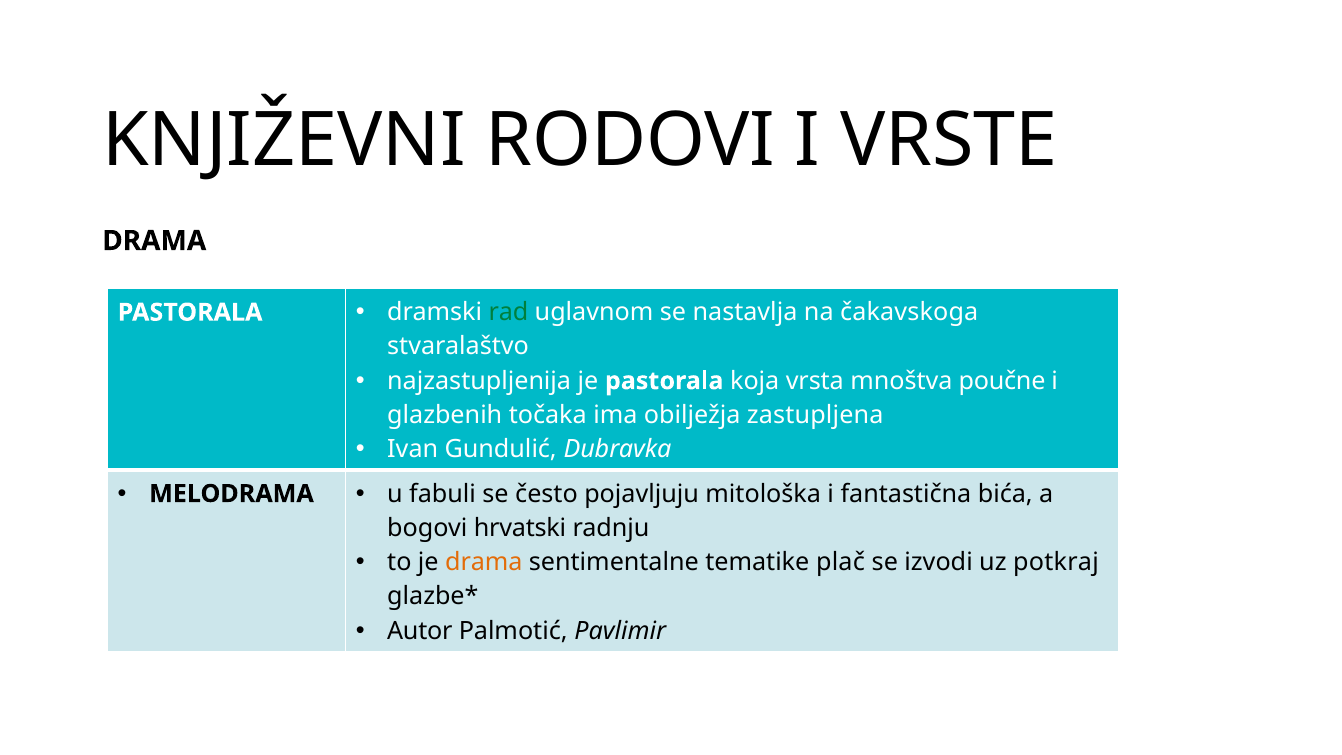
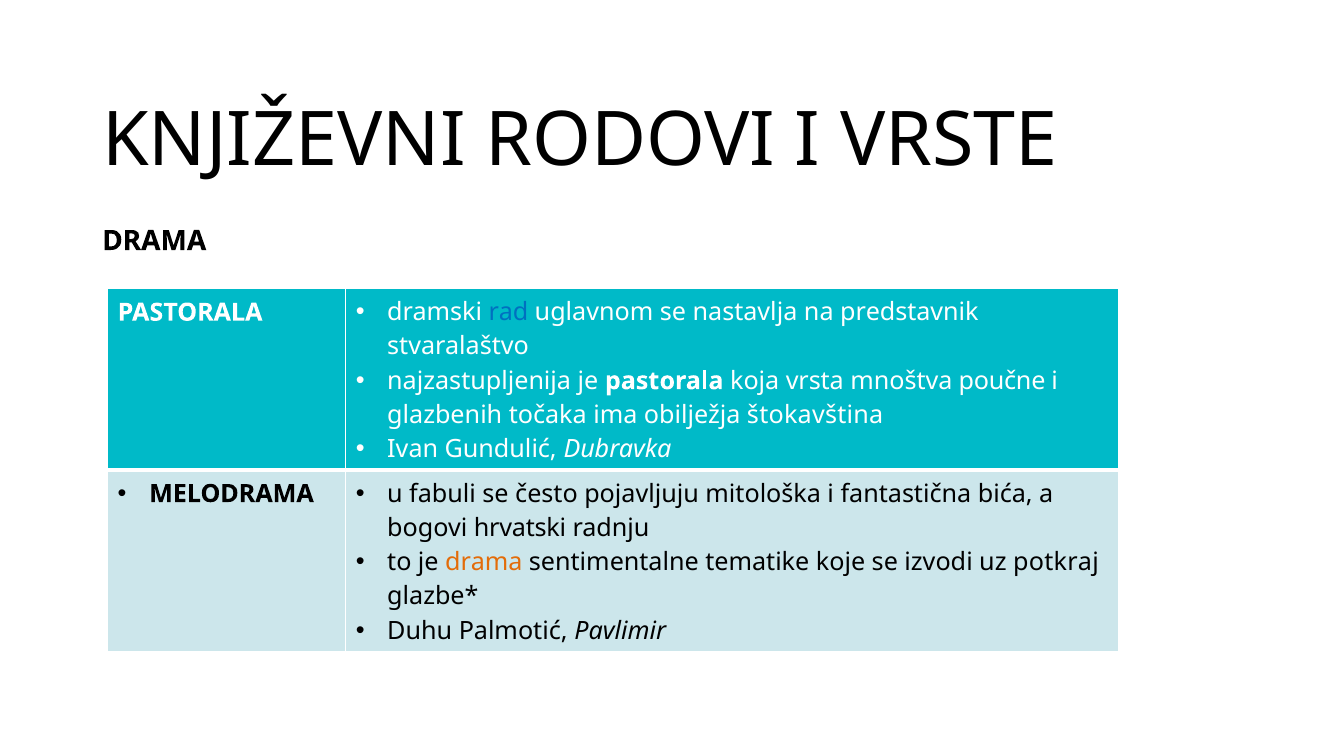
rad colour: green -> blue (509, 312)
čakavskoga: čakavskoga -> predstavnik (909, 312)
zastupljena: zastupljena -> štokavština (815, 415)
plač: plač -> koje (841, 562)
Autor: Autor -> Duhu (420, 631)
